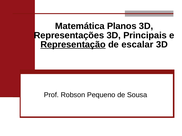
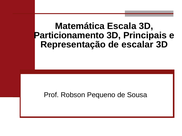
Planos: Planos -> Escala (122, 26)
Representações: Representações -> Particionamento (69, 35)
Representação underline: present -> none (73, 45)
